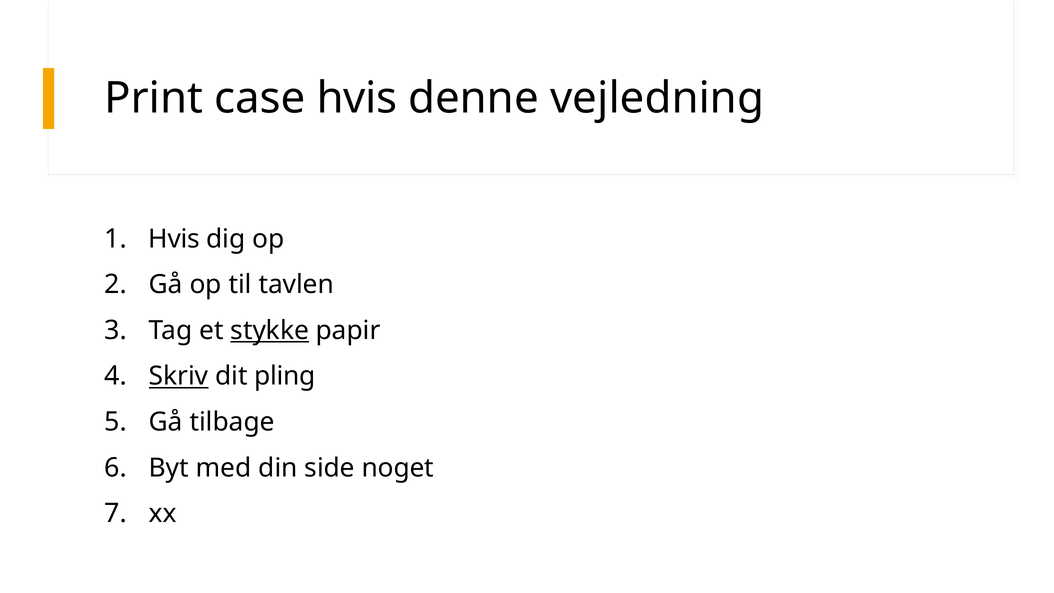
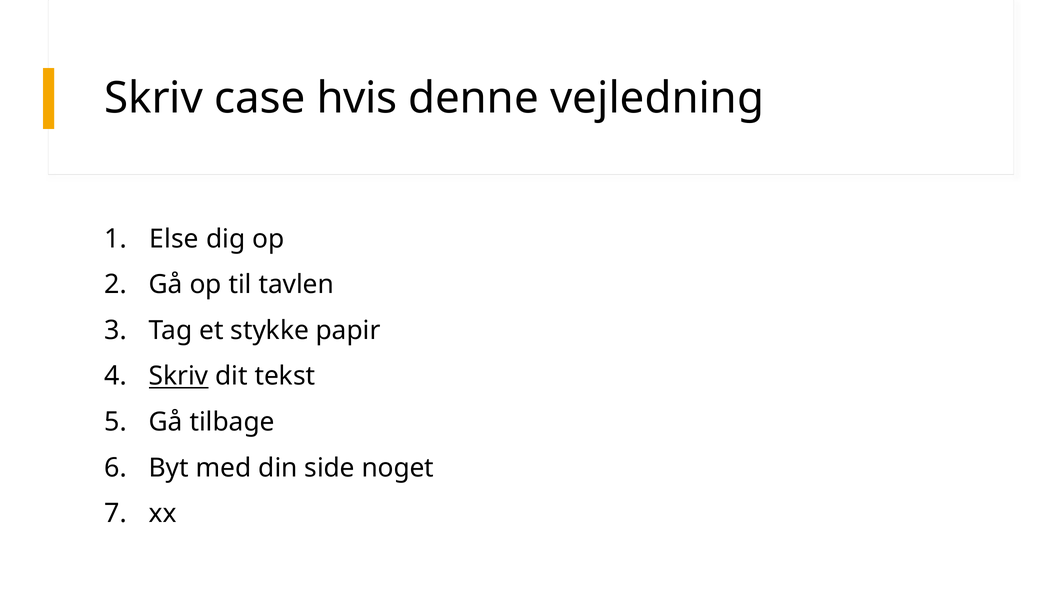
Print: Print -> Skriv (154, 98)
Hvis: Hvis -> Else (174, 239)
stykke underline: present -> none (270, 330)
pling: pling -> tekst (285, 376)
